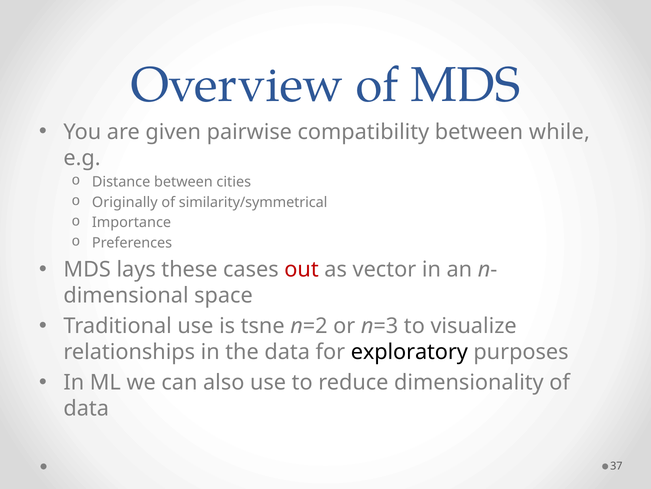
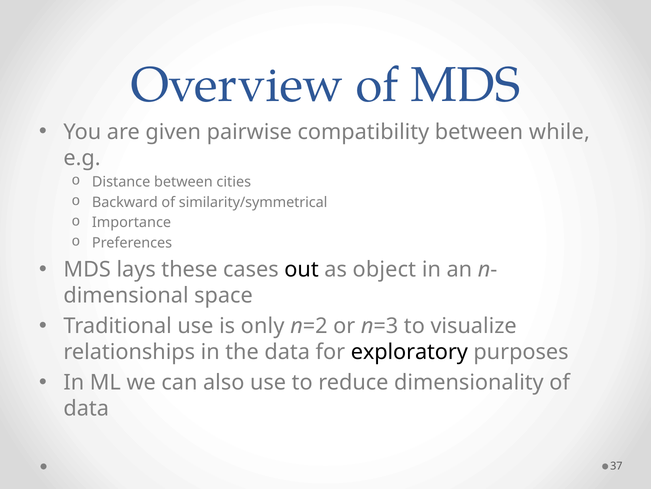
Originally: Originally -> Backward (125, 202)
out colour: red -> black (302, 269)
vector: vector -> object (384, 269)
tsne: tsne -> only (263, 326)
